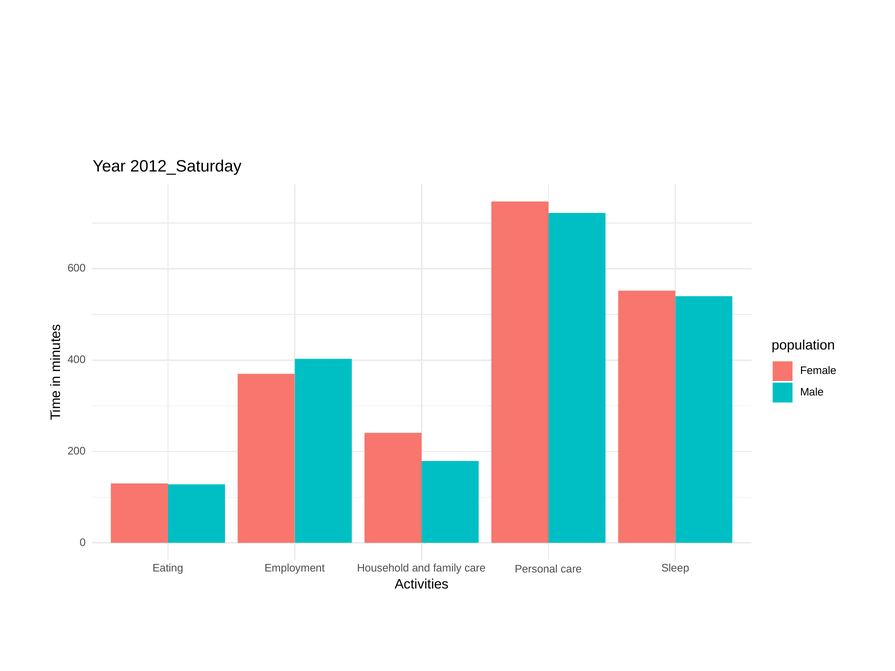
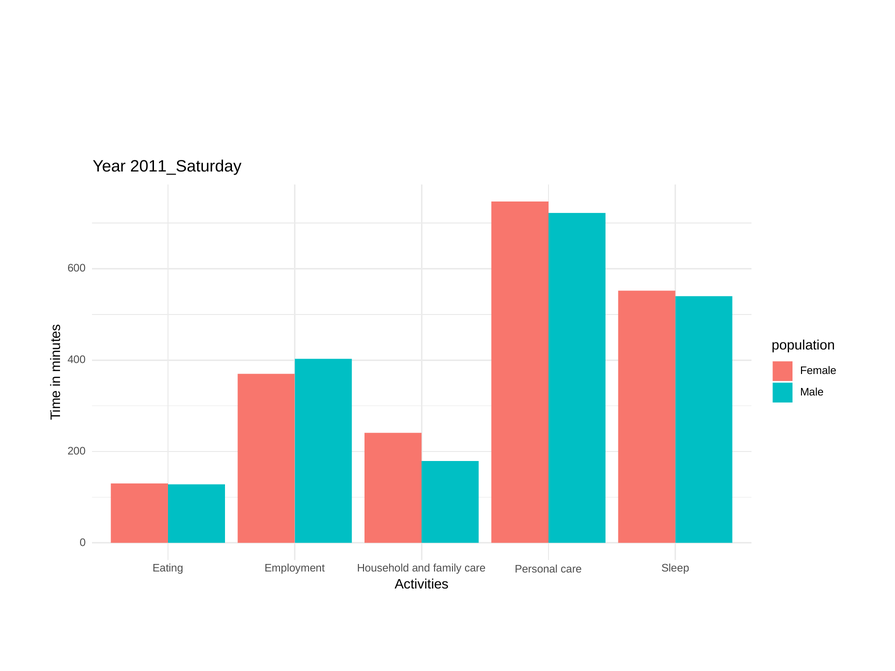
2012_Saturday: 2012_Saturday -> 2011_Saturday (186, 167)
